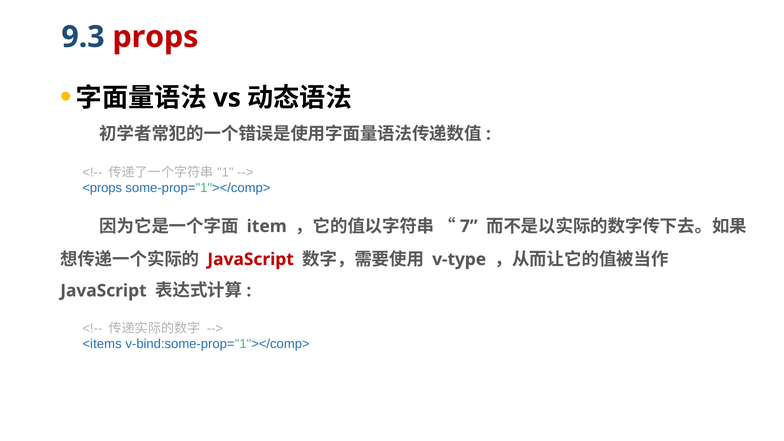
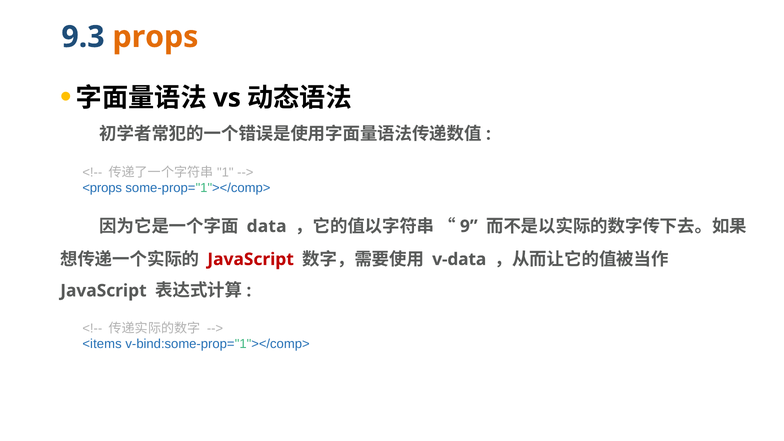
props colour: red -> orange (155, 37)
item: item -> data (267, 226)
7: 7 -> 9 (469, 226)
v-type: v-type -> v-data (459, 259)
